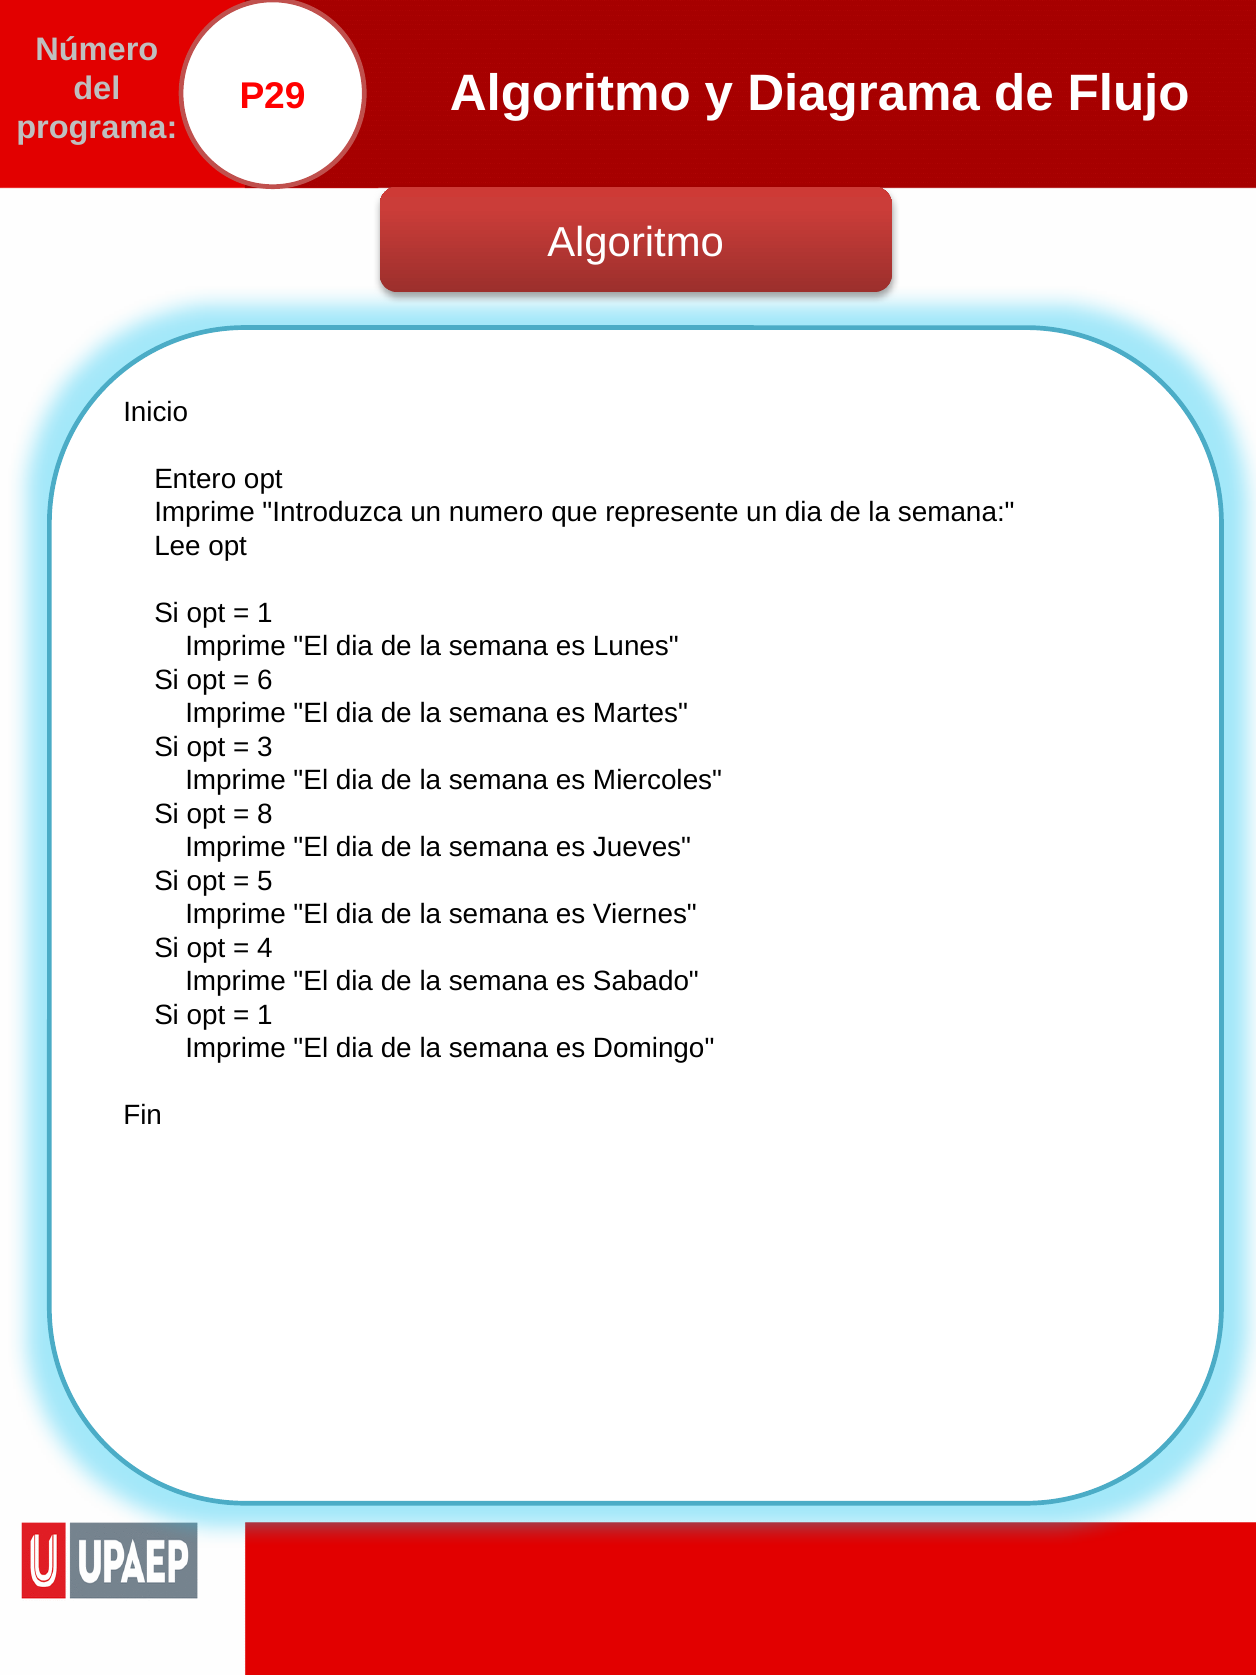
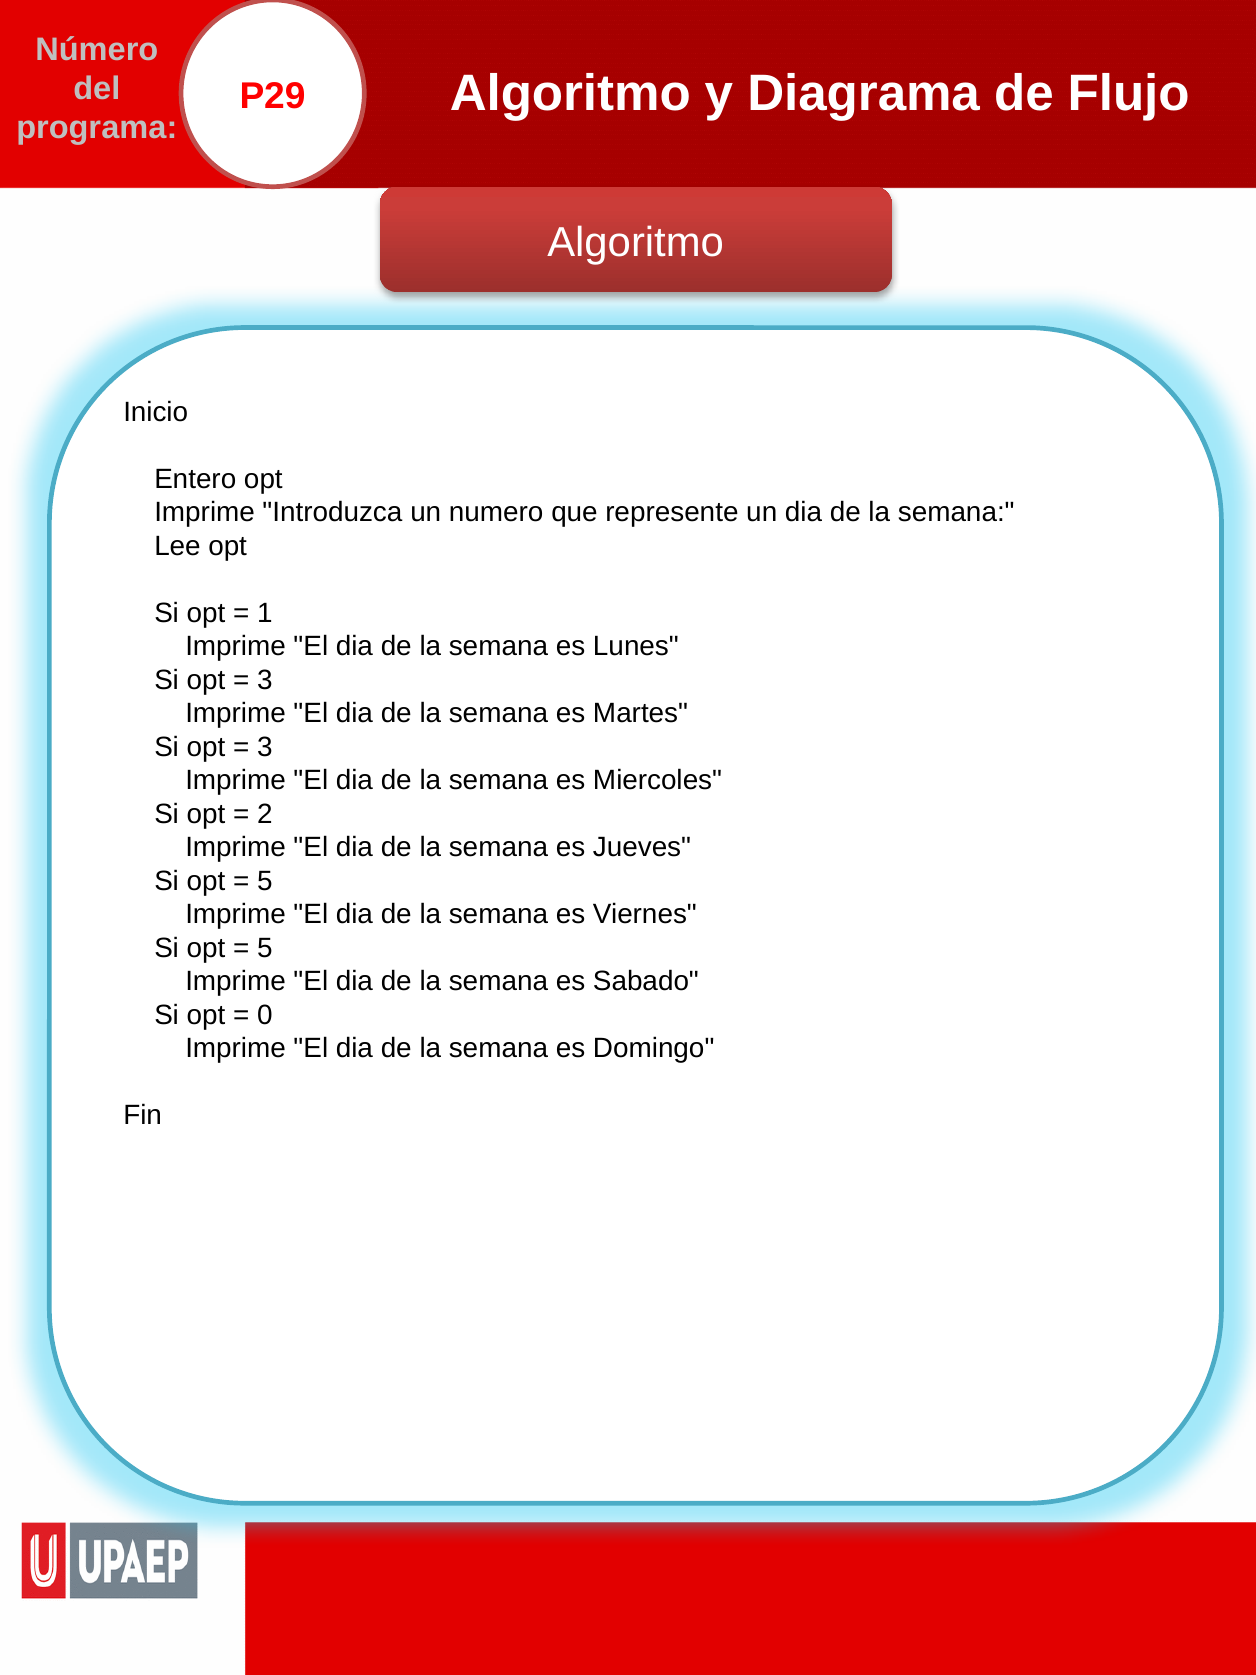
6: 6 -> 3 (265, 680)
8: 8 -> 2 (265, 814)
4: 4 -> 5 (265, 948)
1: 1 -> 0 (265, 1015)
